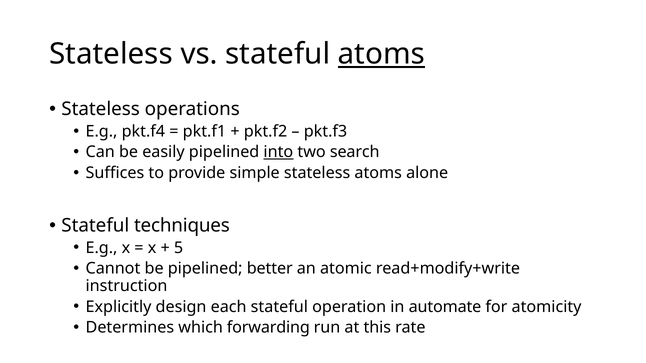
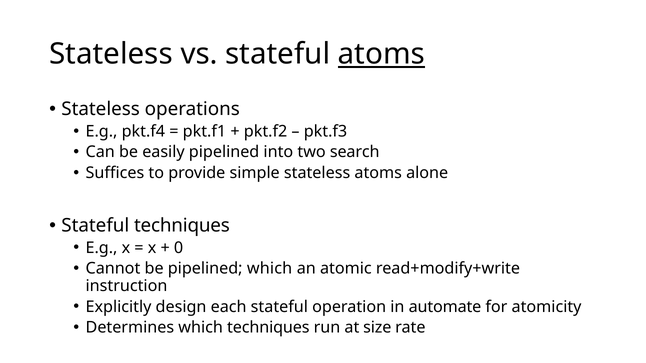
into underline: present -> none (278, 152)
5: 5 -> 0 (179, 248)
pipelined better: better -> which (270, 269)
which forwarding: forwarding -> techniques (268, 328)
this: this -> size (377, 328)
